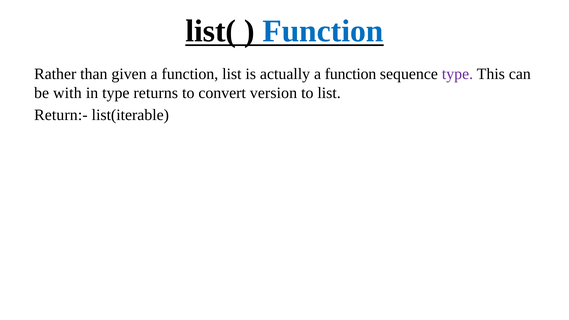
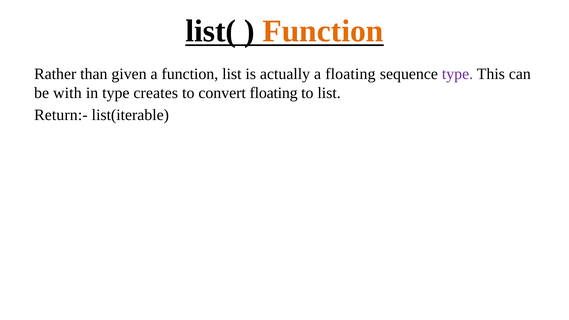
Function colour: blue -> orange (323, 31)
actually a function: function -> floating (350, 74)
returns: returns -> creates (156, 93)
convert version: version -> floating (274, 93)
